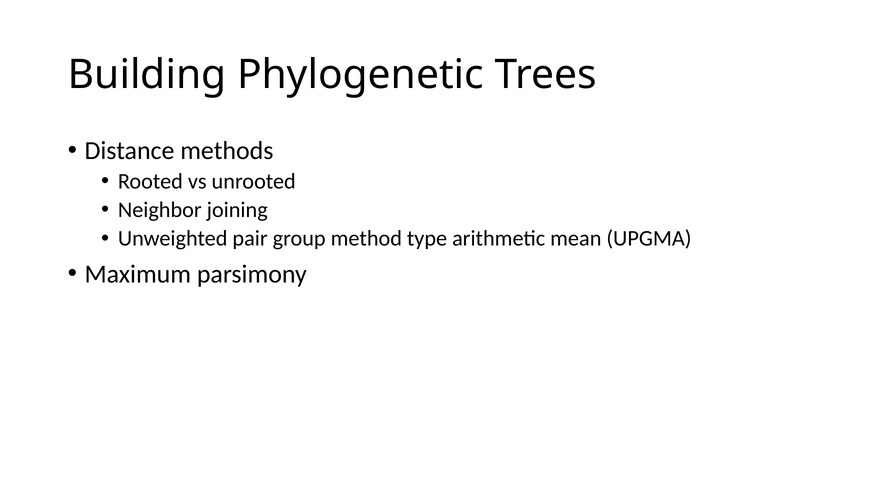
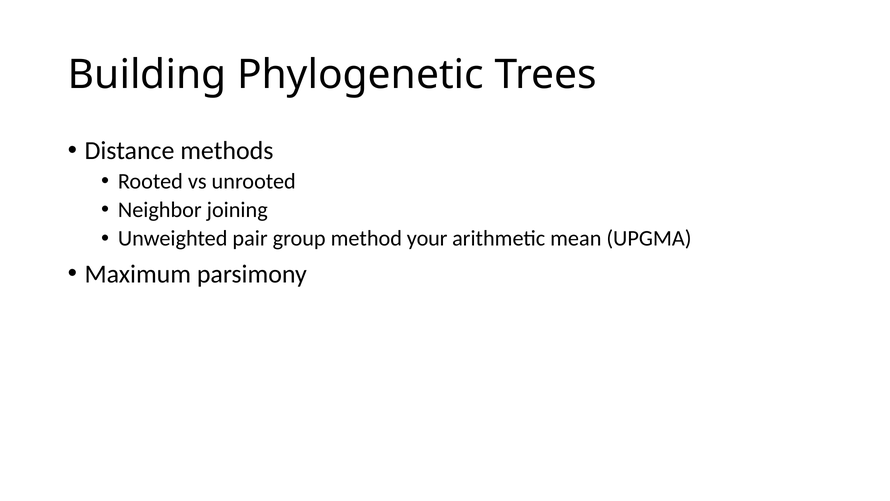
type: type -> your (427, 238)
